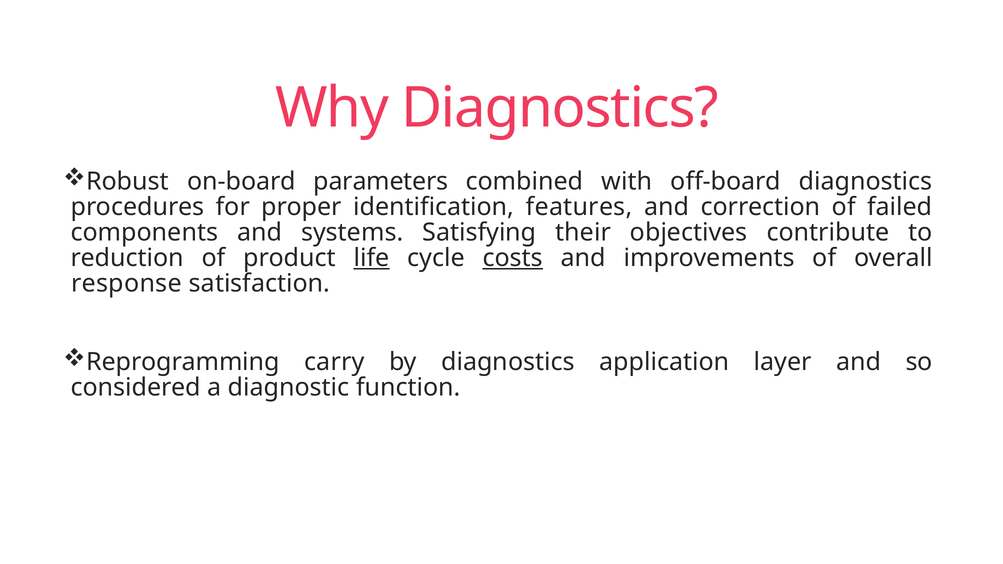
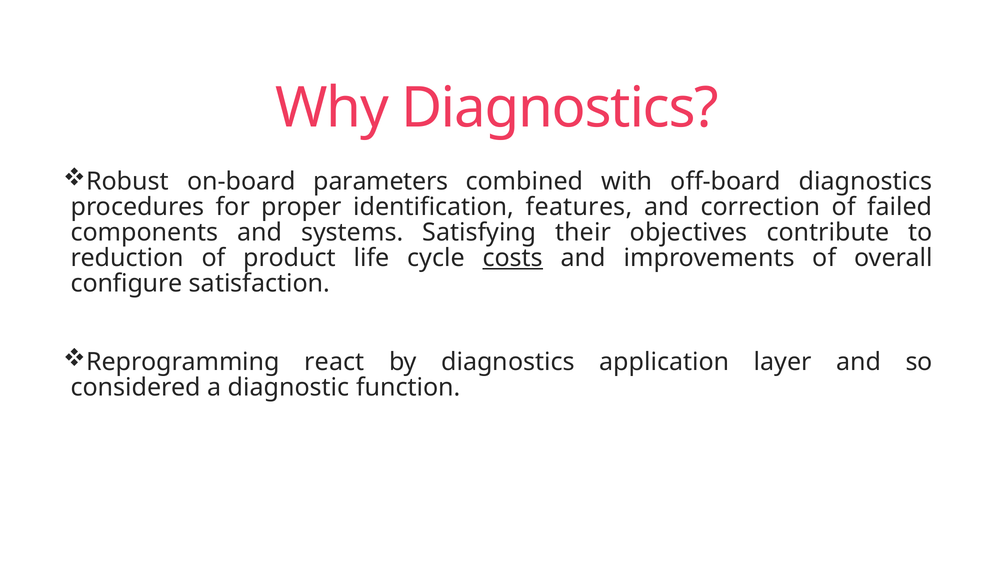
life underline: present -> none (372, 258)
response: response -> configure (127, 284)
carry: carry -> react (334, 362)
